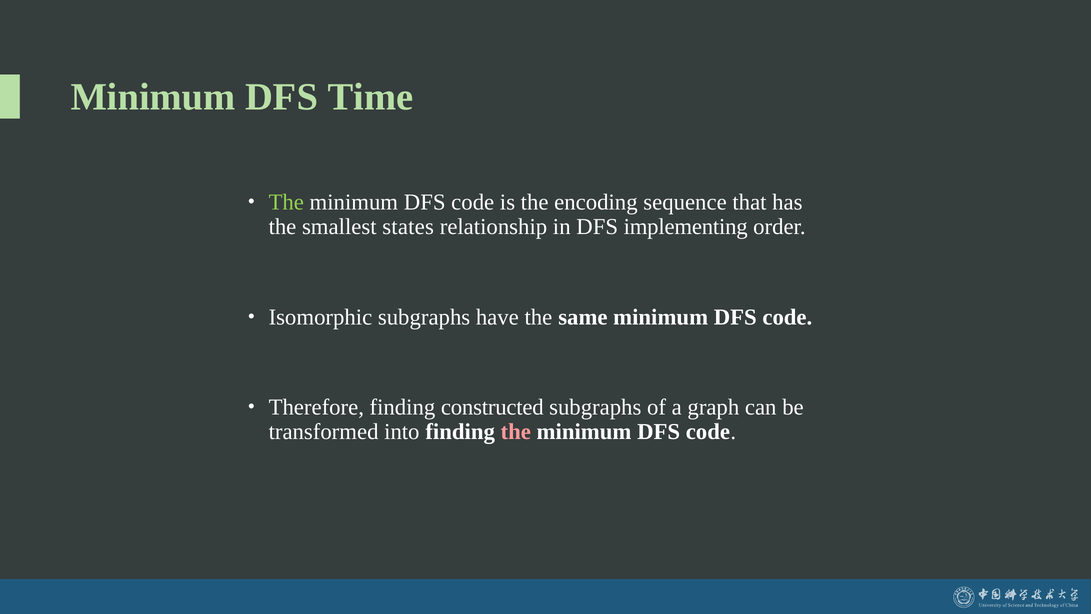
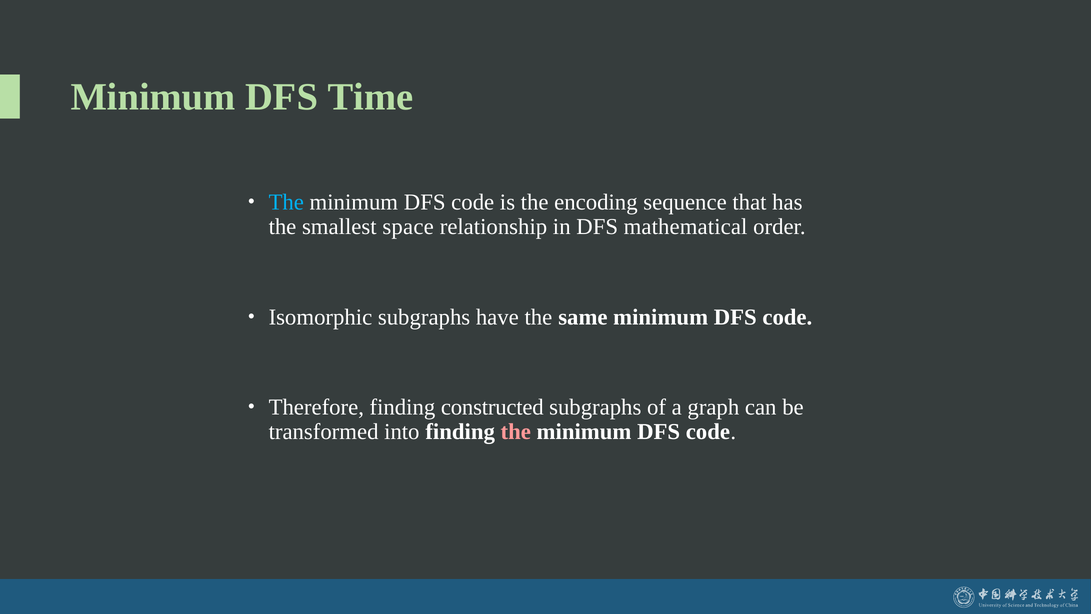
The colour: light green -> light blue (286, 202)
states: states -> space (408, 227)
implementing: implementing -> mathematical (686, 227)
